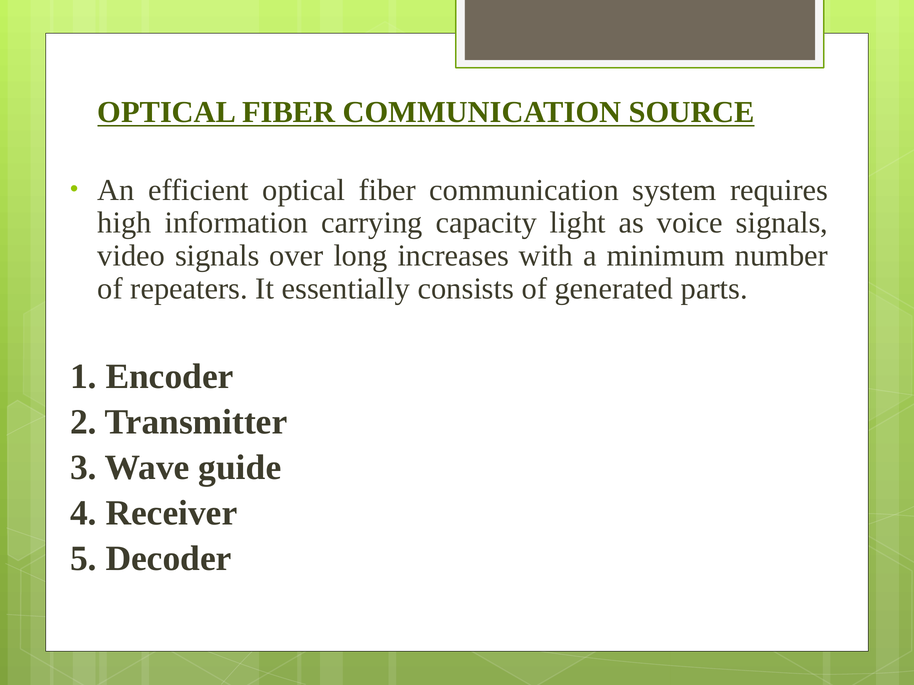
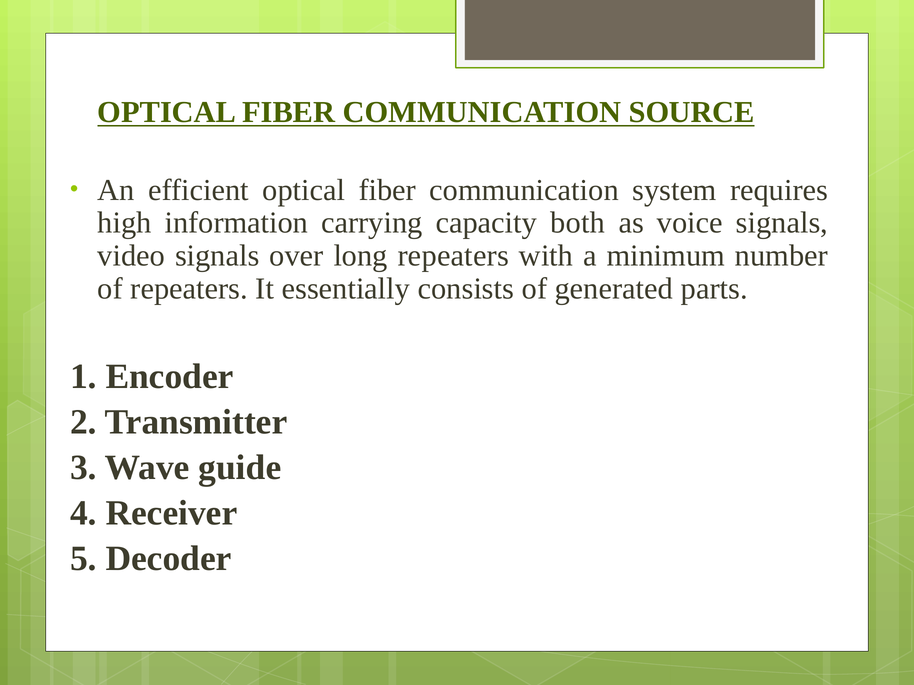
light: light -> both (578, 223)
long increases: increases -> repeaters (453, 256)
